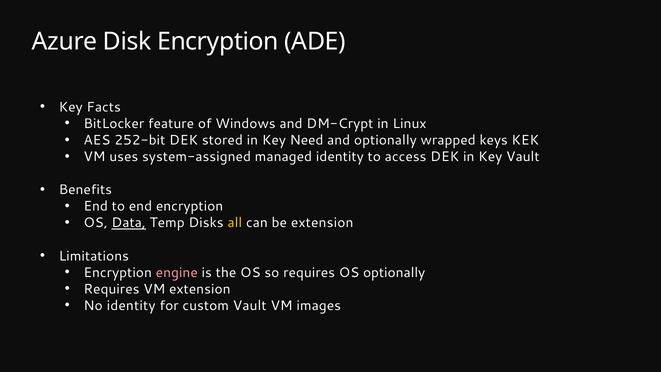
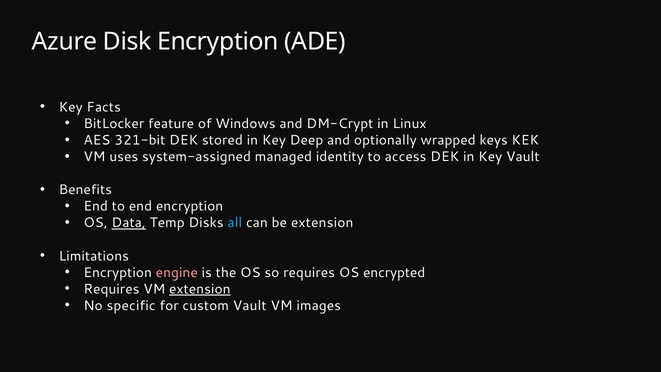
252-bit: 252-bit -> 321-bit (140, 140)
Need: Need -> Deep (307, 140)
all colour: yellow -> light blue (235, 223)
OS optionally: optionally -> encrypted (394, 272)
extension underline: none -> present (200, 289)
No identity: identity -> specific (131, 305)
